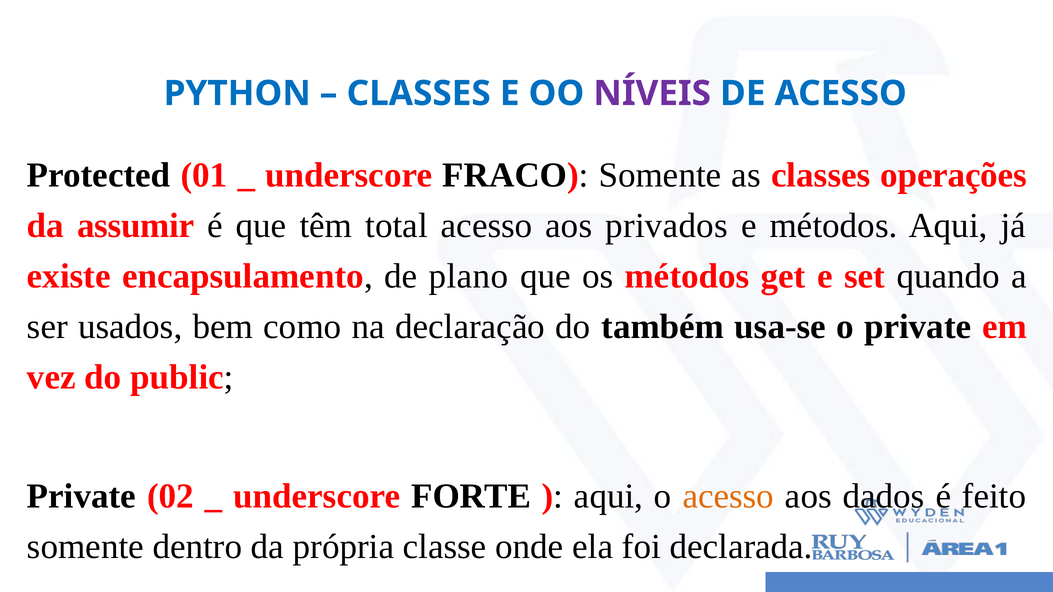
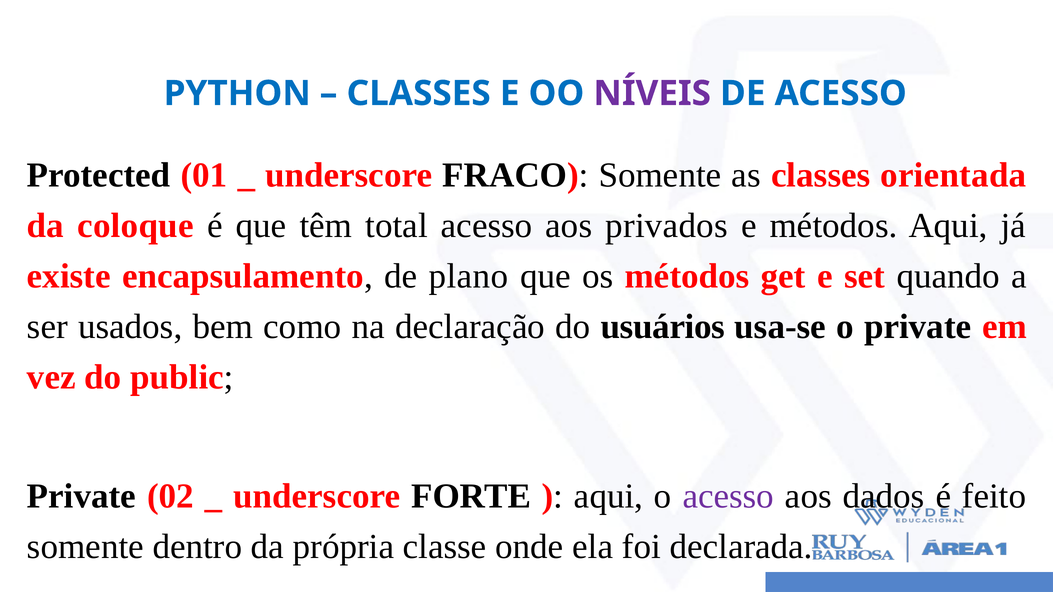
operações: operações -> orientada (953, 175)
assumir: assumir -> coloque (136, 226)
também: também -> usuários (663, 327)
acesso colour: orange -> purple (728, 496)
